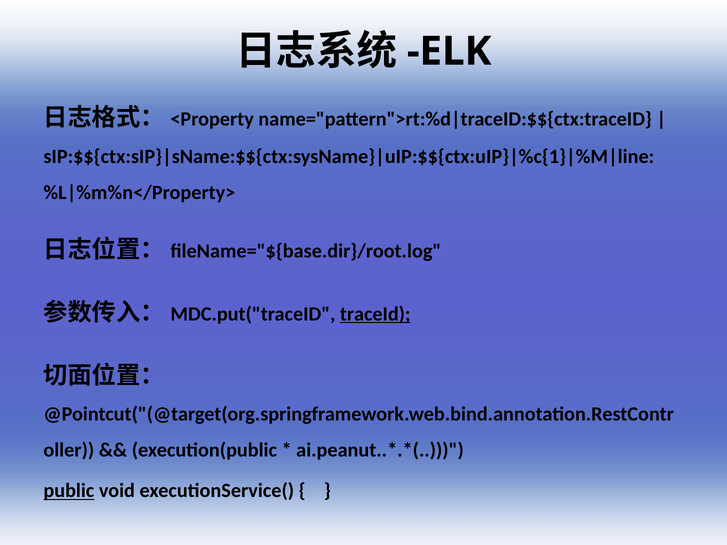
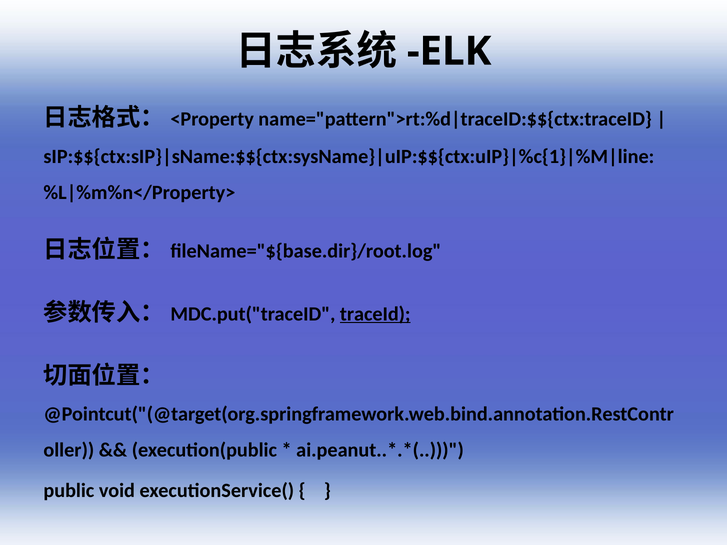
public underline: present -> none (69, 491)
